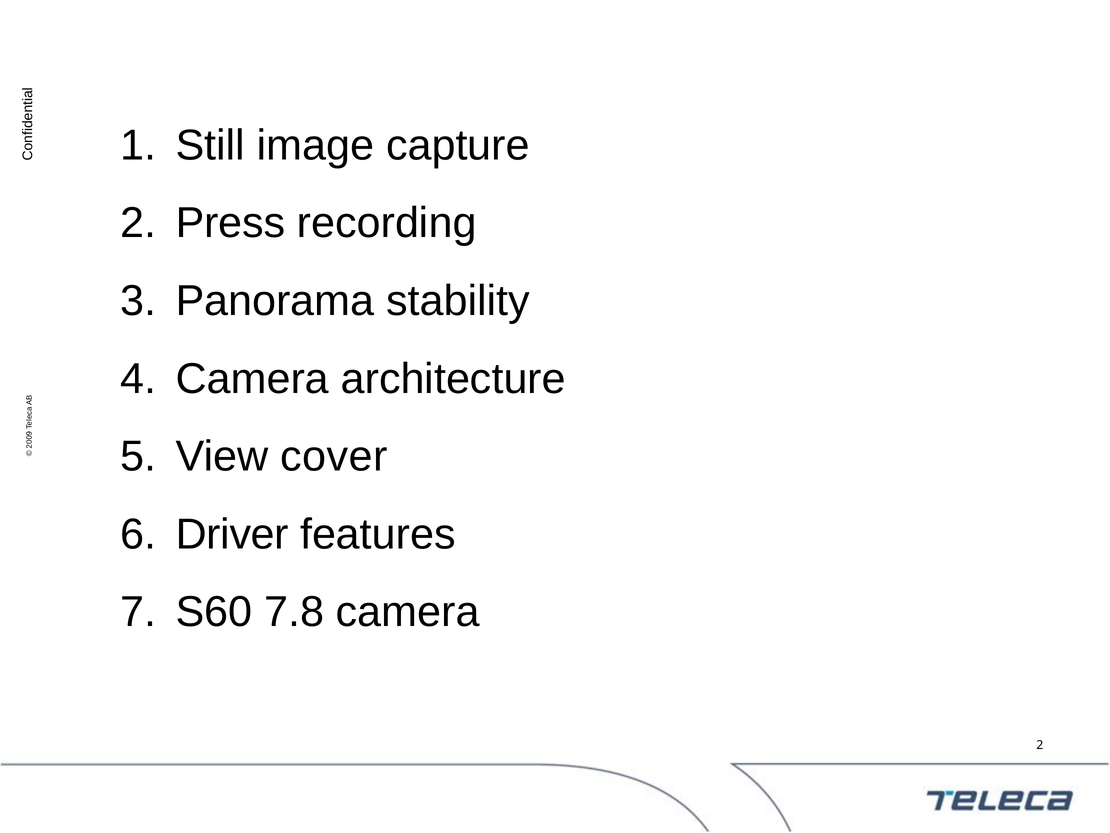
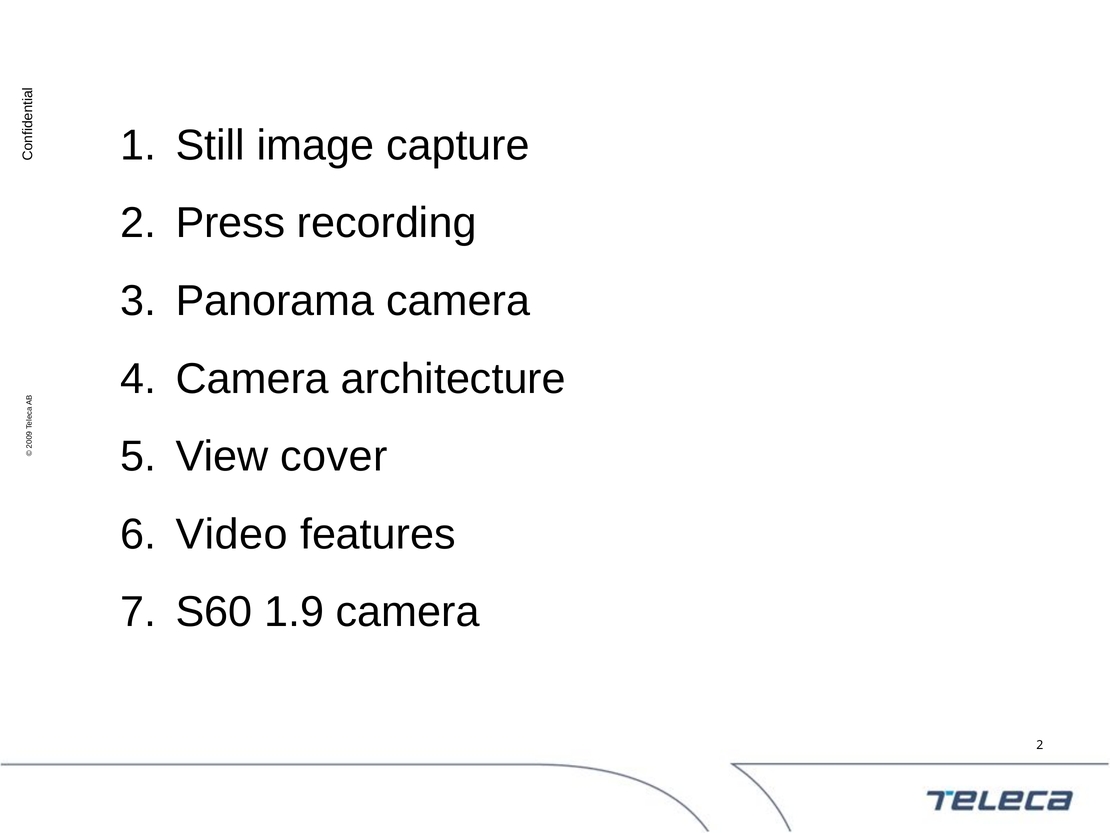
Panorama stability: stability -> camera (458, 301)
Driver: Driver -> Video (232, 534)
7.8: 7.8 -> 1.9 (294, 612)
